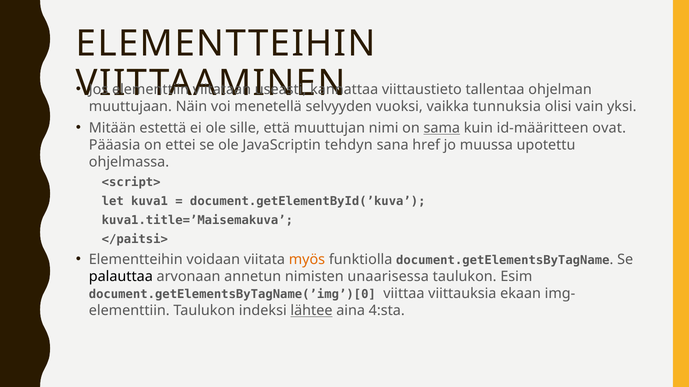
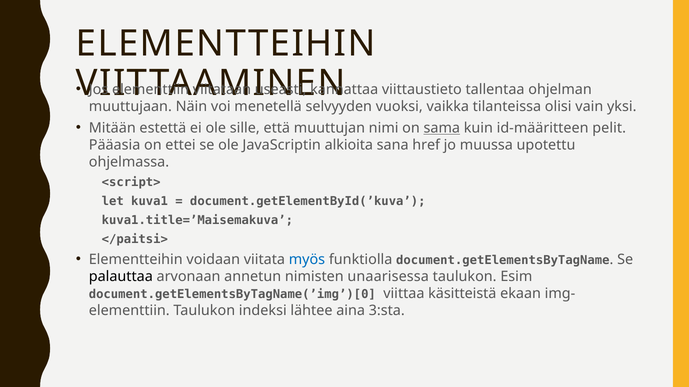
tunnuksia: tunnuksia -> tilanteissa (507, 107)
ovat: ovat -> pelit (609, 128)
tehdyn: tehdyn -> alkioita (349, 145)
myös colour: orange -> blue (307, 260)
viittauksia: viittauksia -> käsitteistä (462, 294)
lähtee underline: present -> none (311, 311)
4:sta: 4:sta -> 3:sta (387, 311)
